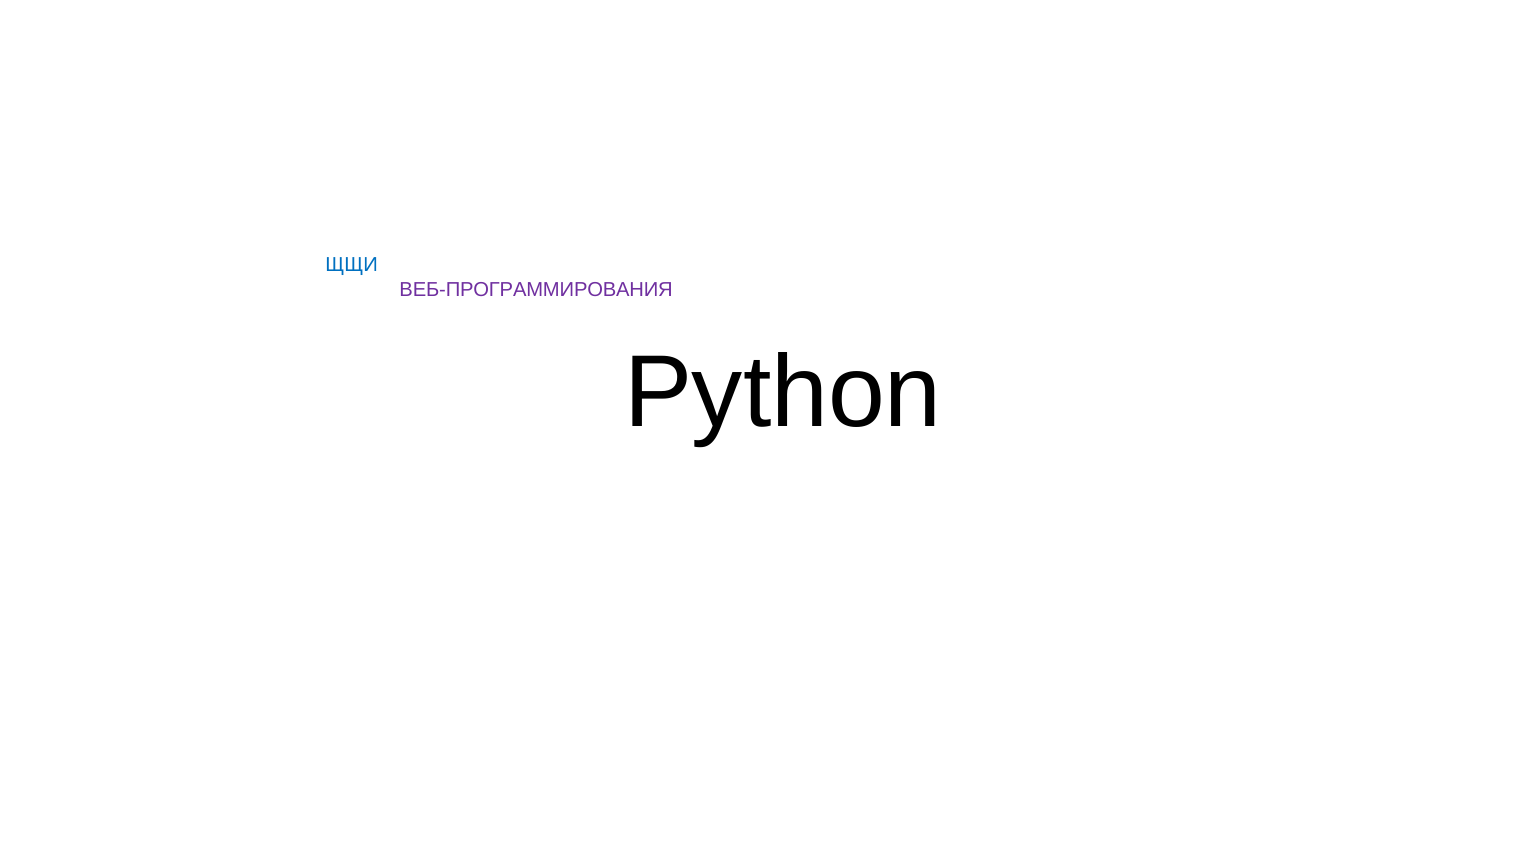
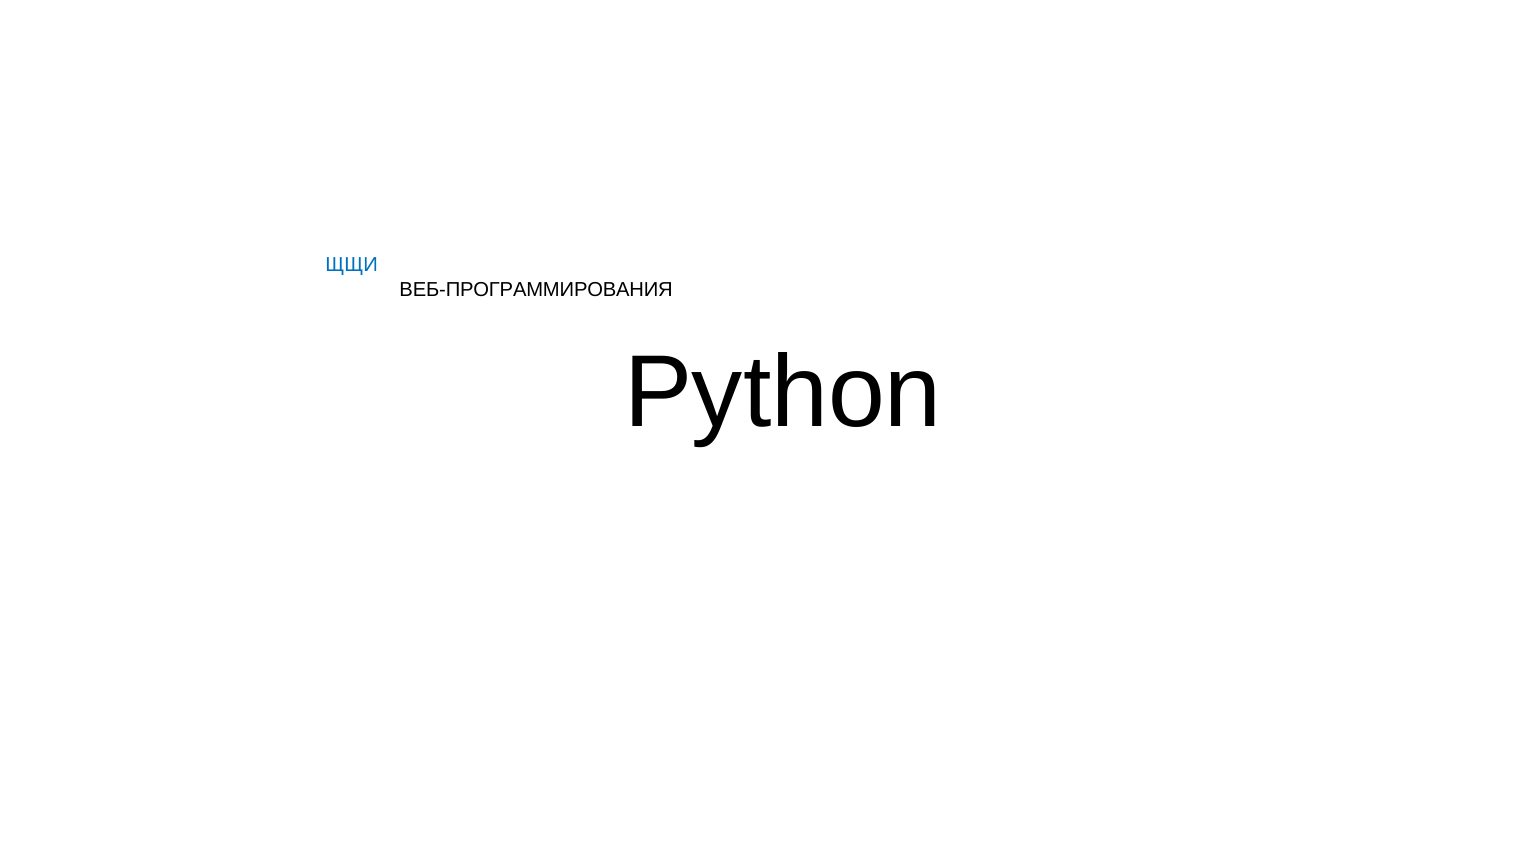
ВЕБ-ПРОГРАММИРОВАНИЯ colour: purple -> black (536, 289)
